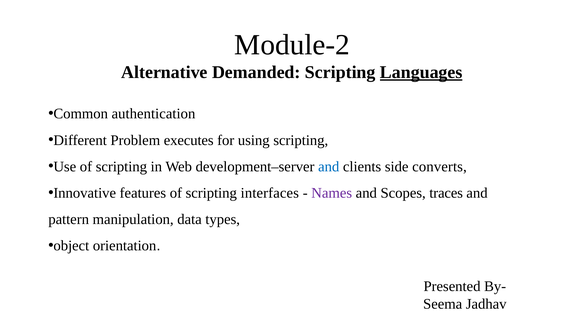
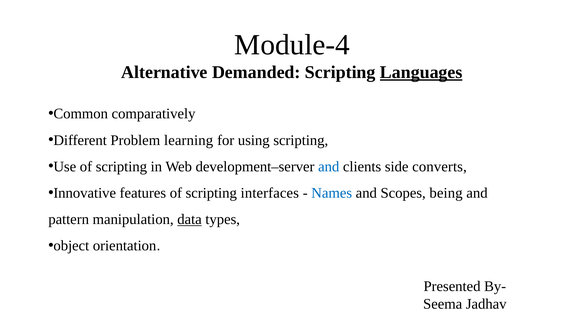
Module-2: Module-2 -> Module-4 (292, 45)
authentication: authentication -> comparatively (154, 114)
executes: executes -> learning (189, 140)
Names colour: purple -> blue (332, 193)
traces: traces -> being (446, 193)
data underline: none -> present (190, 220)
